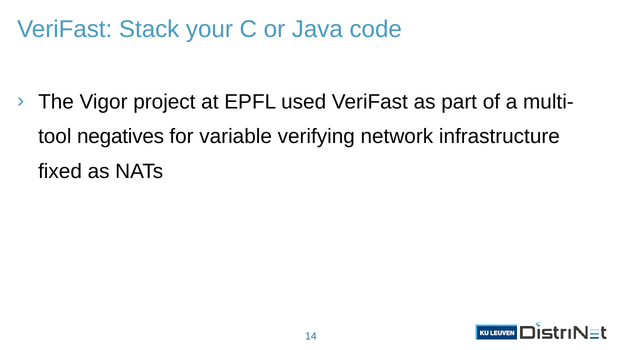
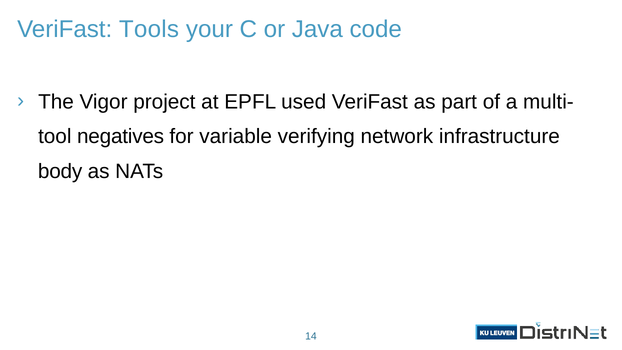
Stack: Stack -> Tools (149, 29)
fixed: fixed -> body (60, 171)
